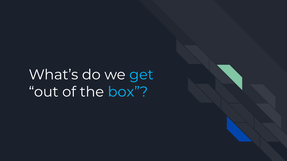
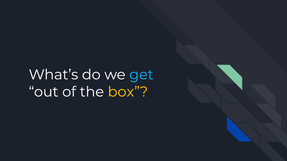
box colour: light blue -> yellow (128, 92)
